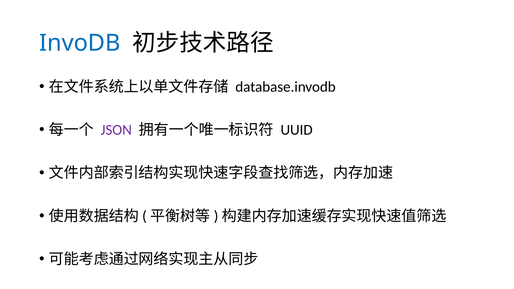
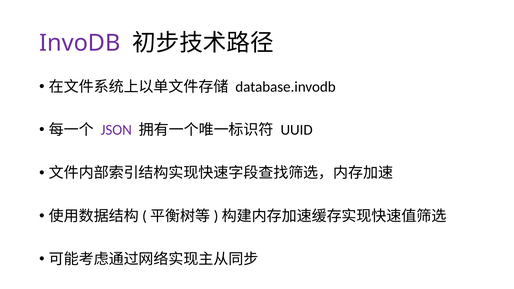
InvoDB colour: blue -> purple (80, 43)
